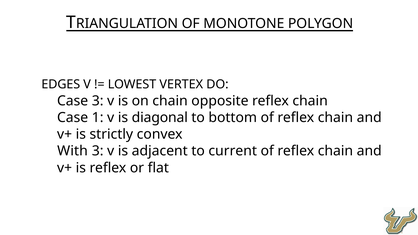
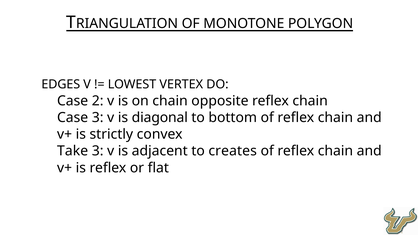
Case 3: 3 -> 2 (98, 101)
Case 1: 1 -> 3 (98, 118)
With: With -> Take (73, 151)
current: current -> creates (233, 151)
